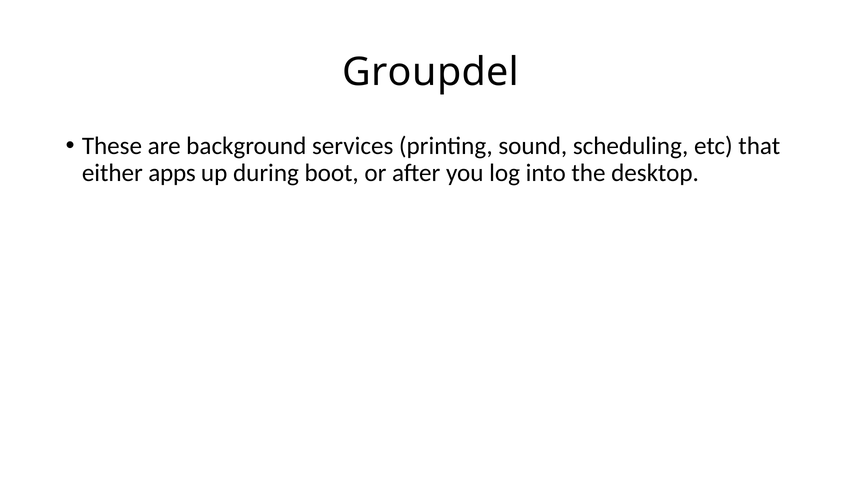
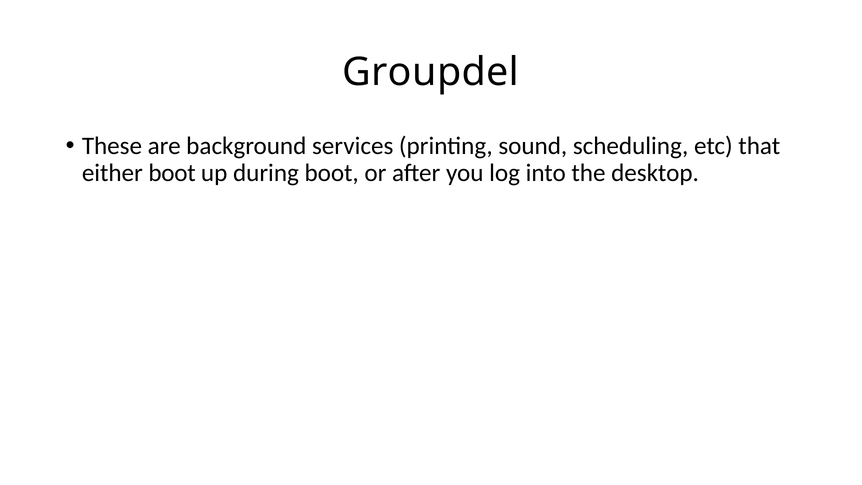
either apps: apps -> boot (172, 173)
